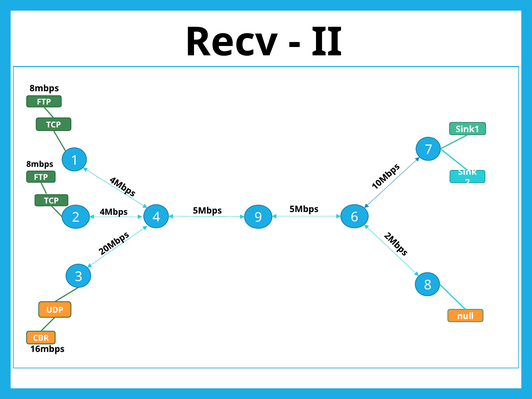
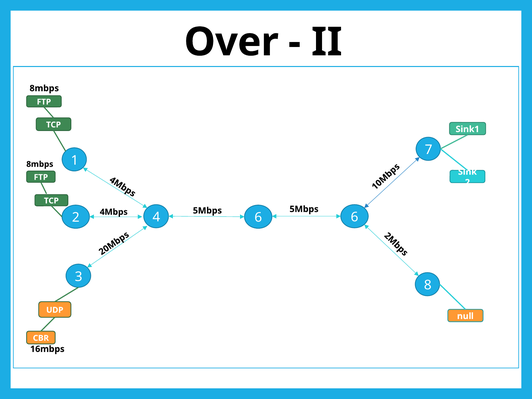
Recv: Recv -> Over (231, 42)
4 9: 9 -> 6 (258, 218)
